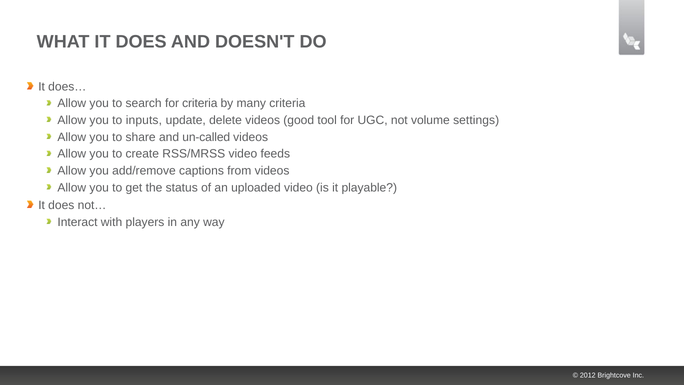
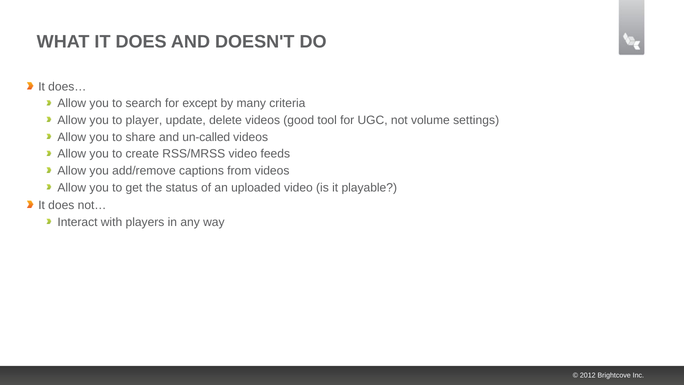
for criteria: criteria -> except (200, 103)
inputs: inputs -> player (144, 120)
